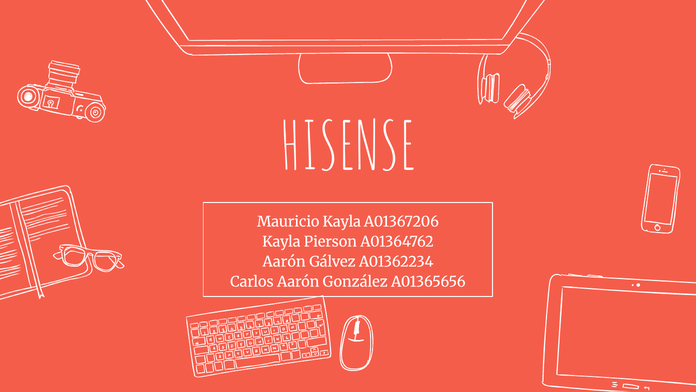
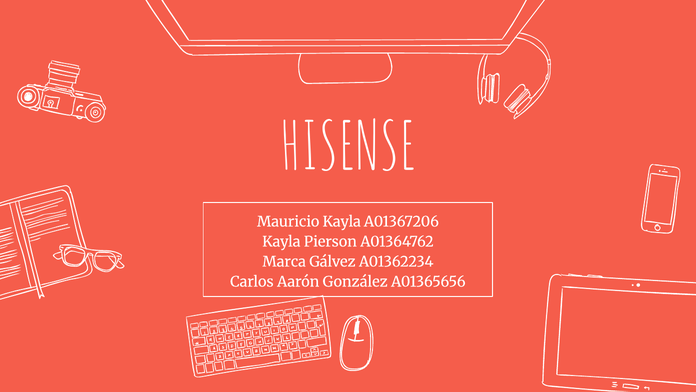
Aarón: Aarón -> Marca (284, 262)
